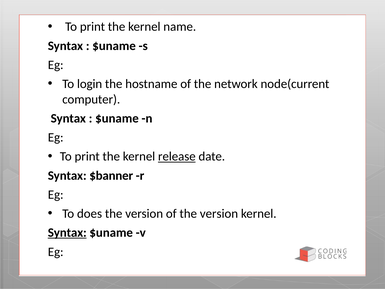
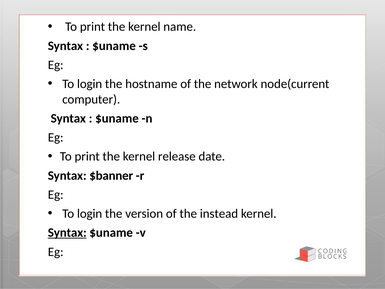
release underline: present -> none (177, 156)
does: does -> login (90, 213)
of the version: version -> instead (219, 213)
